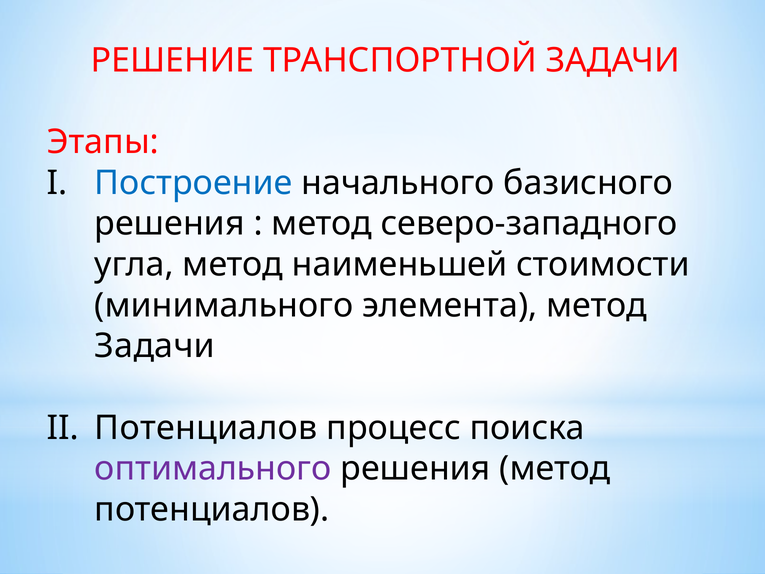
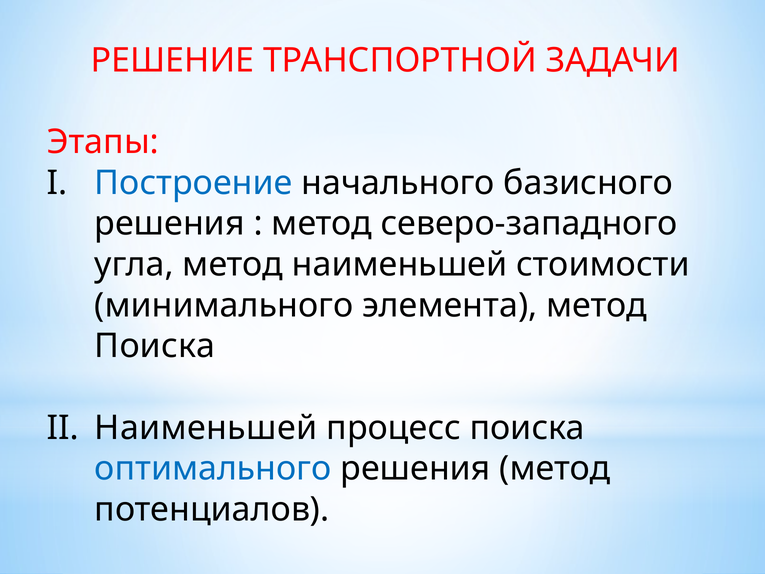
Задачи: Задачи -> Поиска (155, 346)
Потенциалов: Потенциалов -> Наименьшей (206, 428)
оптимального colour: purple -> blue (213, 468)
